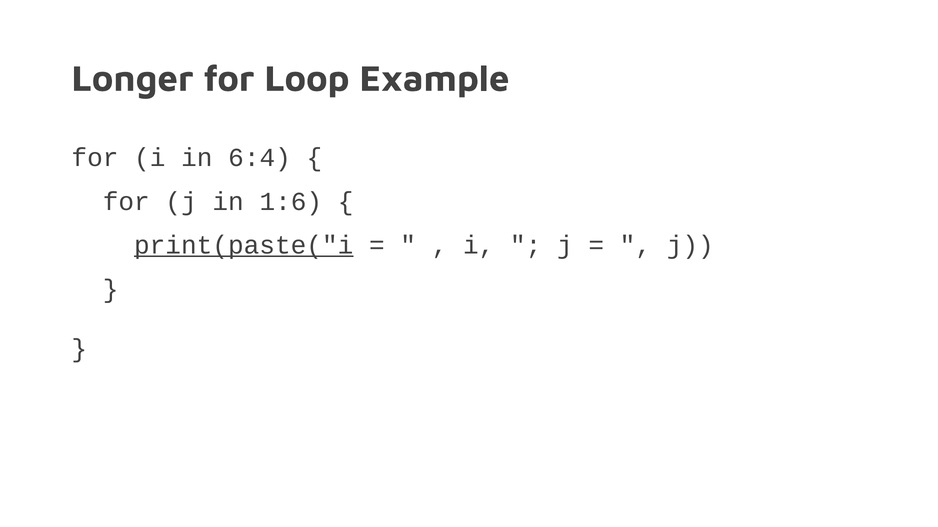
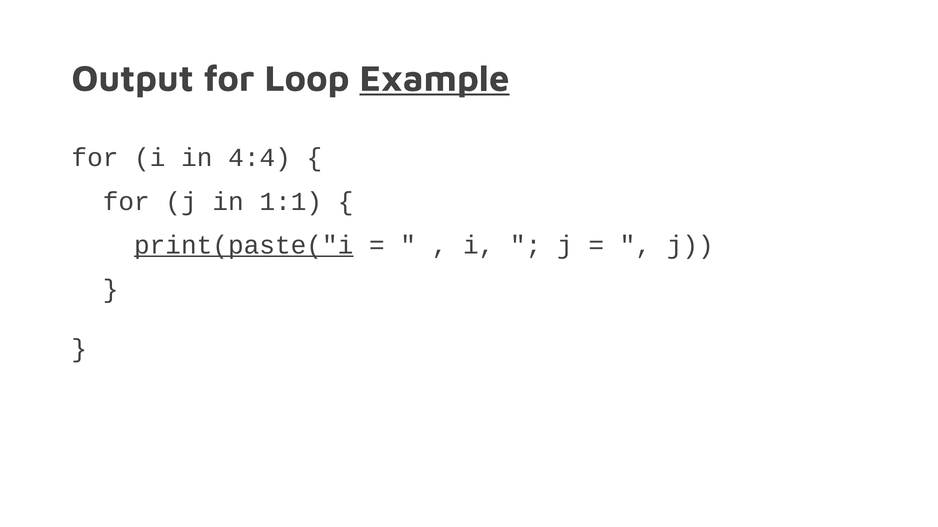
Longer: Longer -> Output (133, 79)
Example underline: none -> present (434, 79)
6:4: 6:4 -> 4:4 (260, 158)
1:6: 1:6 -> 1:1 (291, 202)
